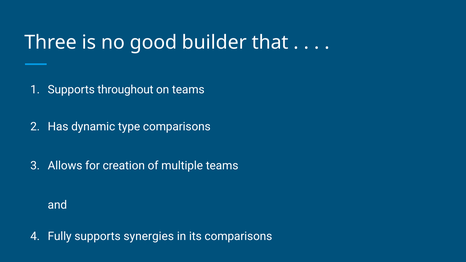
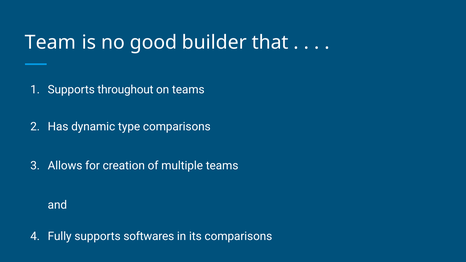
Three: Three -> Team (50, 42)
synergies: synergies -> softwares (149, 236)
